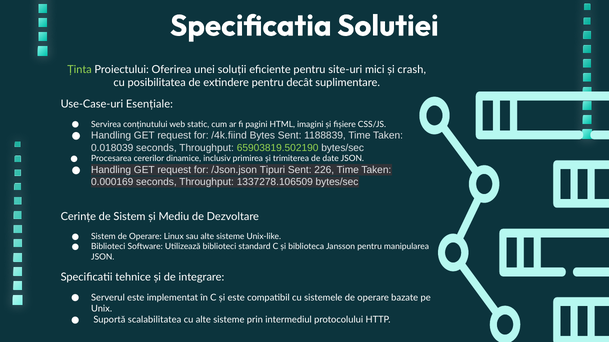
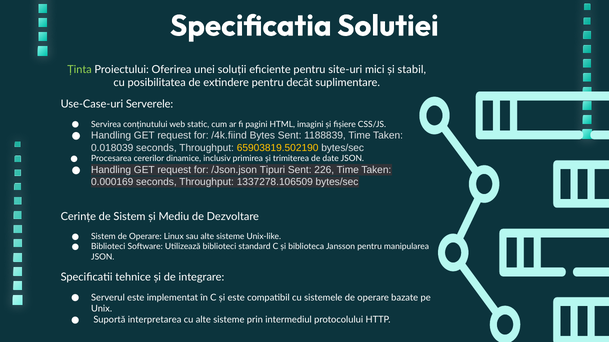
crash: crash -> stabil (412, 70)
Esențiale: Esențiale -> Serverele (150, 104)
65903819.502190 colour: light green -> yellow (278, 148)
scalabilitatea: scalabilitatea -> interpretarea (155, 320)
